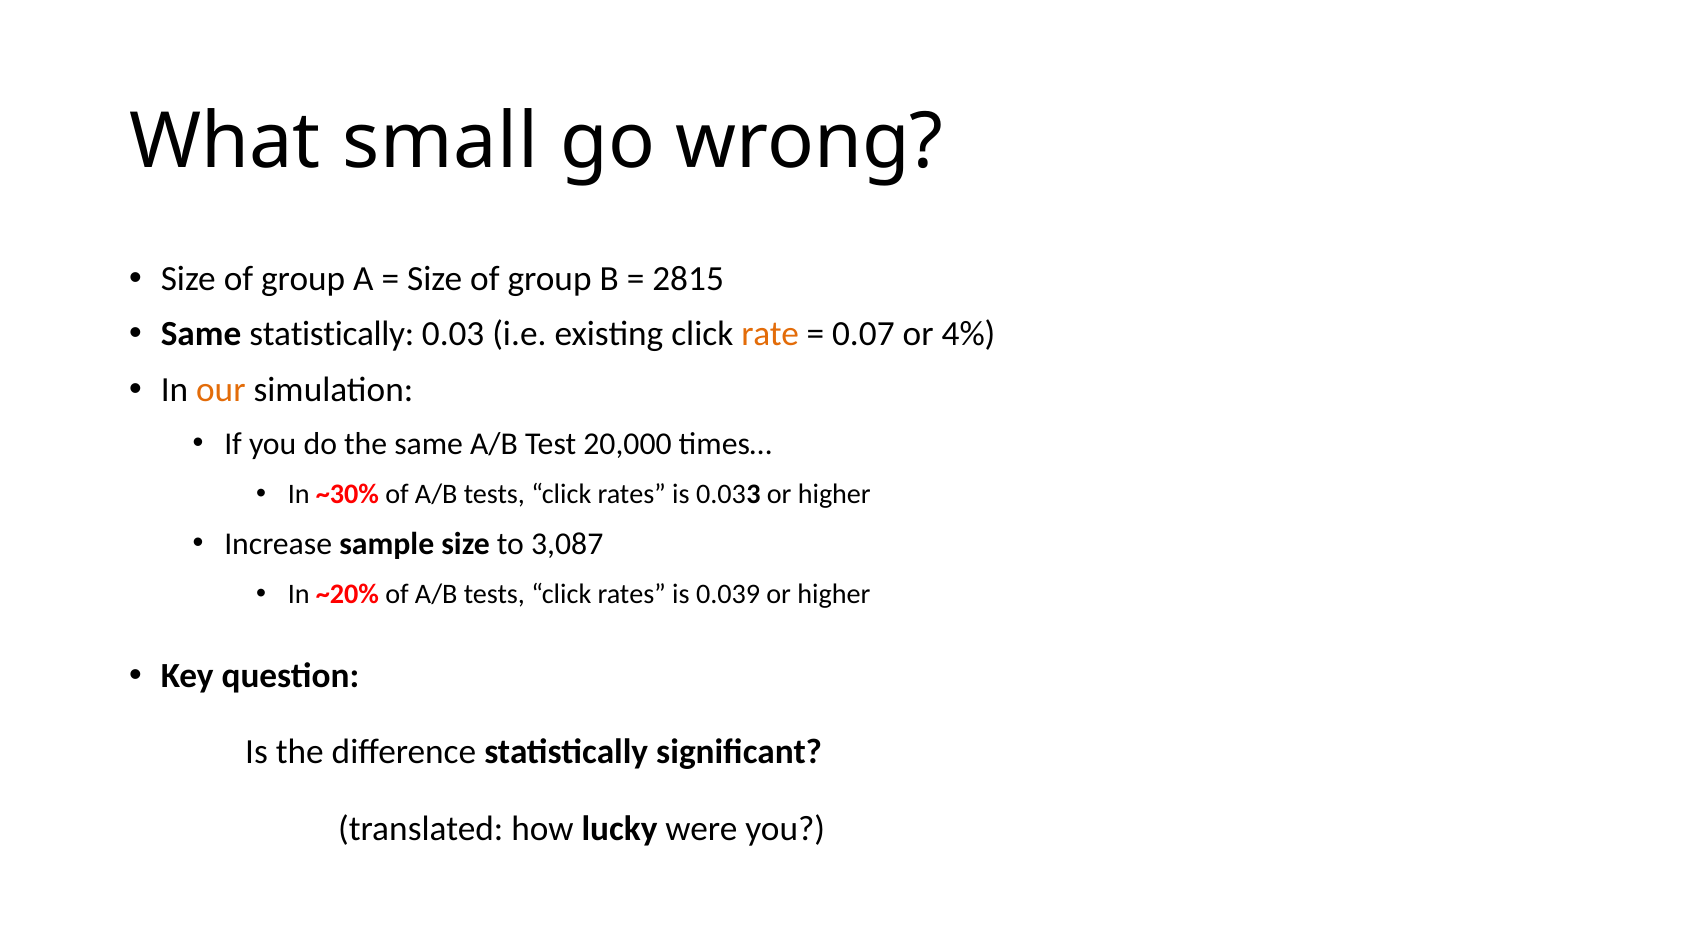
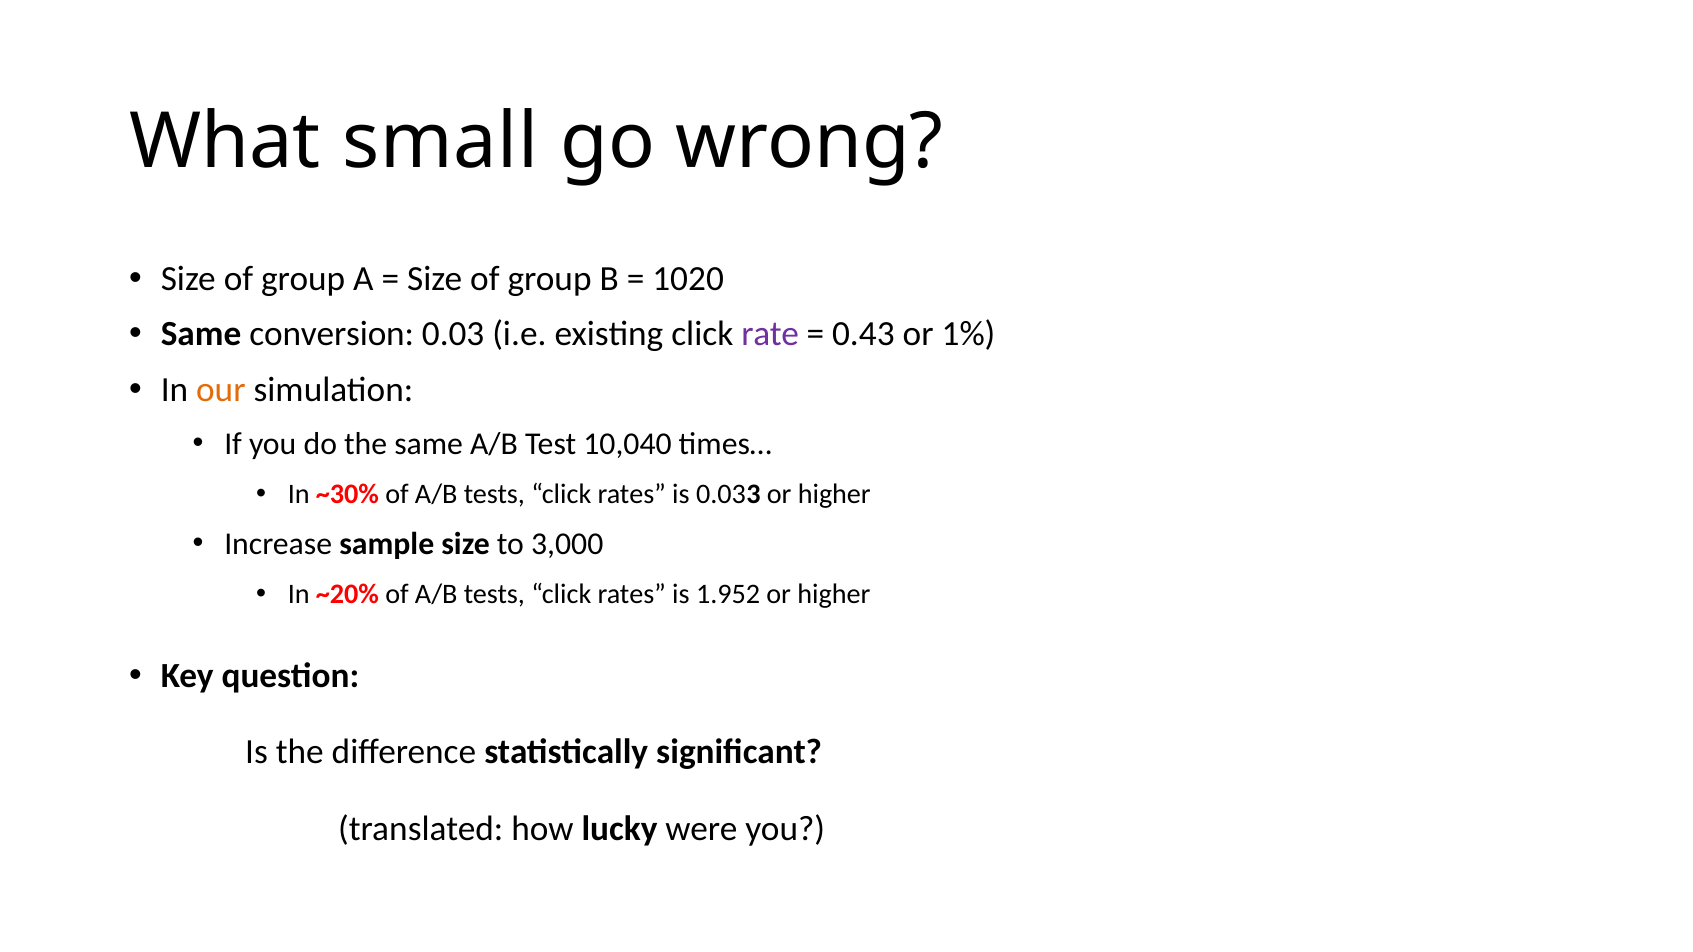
2815: 2815 -> 1020 (688, 279)
Same statistically: statistically -> conversion (332, 334)
rate colour: orange -> purple (770, 334)
0.07: 0.07 -> 0.43 (863, 334)
4%: 4% -> 1% (969, 334)
20,000: 20,000 -> 10,040 (628, 444)
3,087: 3,087 -> 3,000 (567, 544)
0.039: 0.039 -> 1.952 (728, 594)
